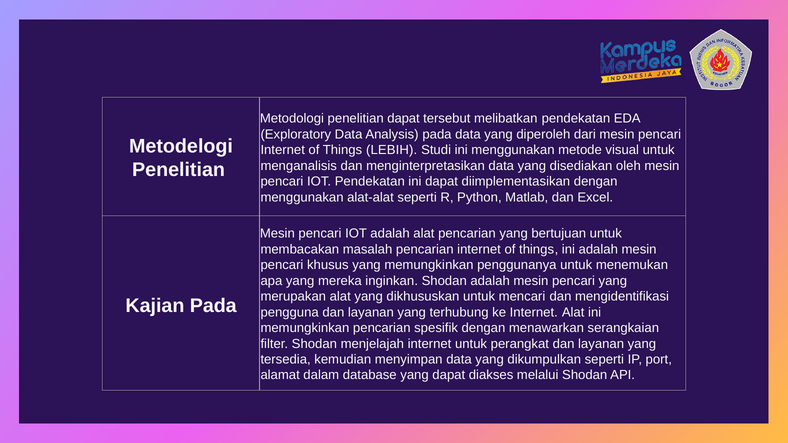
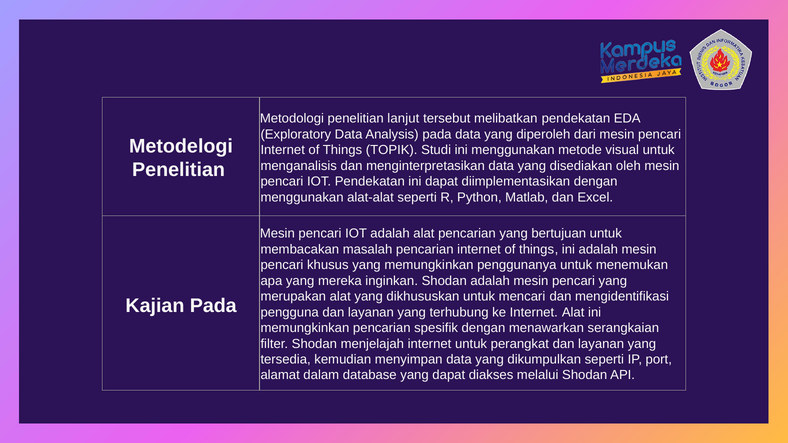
penelitian dapat: dapat -> lanjut (403, 119)
LEBIH: LEBIH -> TOPIK (392, 150)
